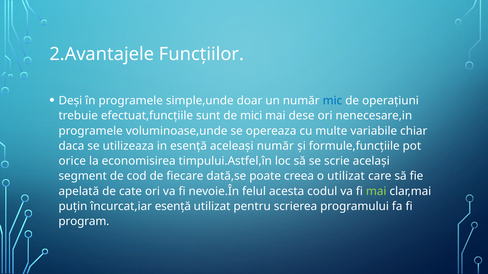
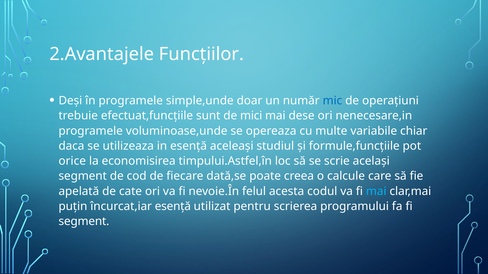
aceleași număr: număr -> studiul (275, 146)
o utilizat: utilizat -> calcule (346, 176)
mai colour: light green -> light blue (376, 192)
program: program -> segment (84, 222)
